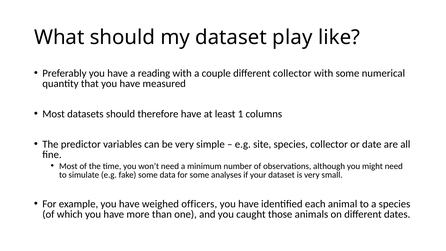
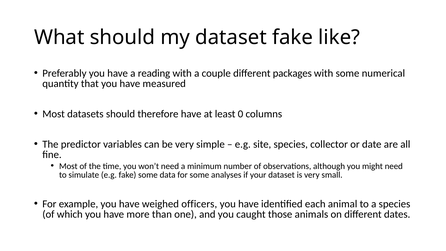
dataset play: play -> fake (293, 37)
different collector: collector -> packages (292, 73)
1: 1 -> 0 (241, 114)
